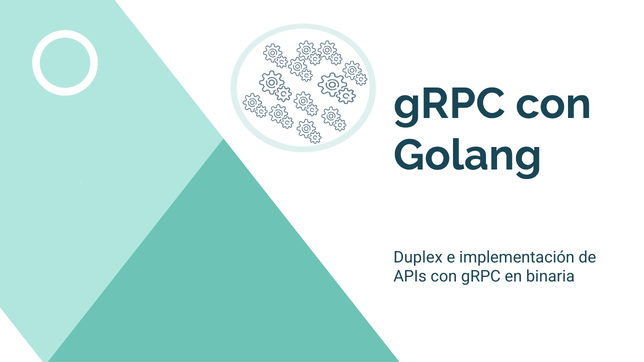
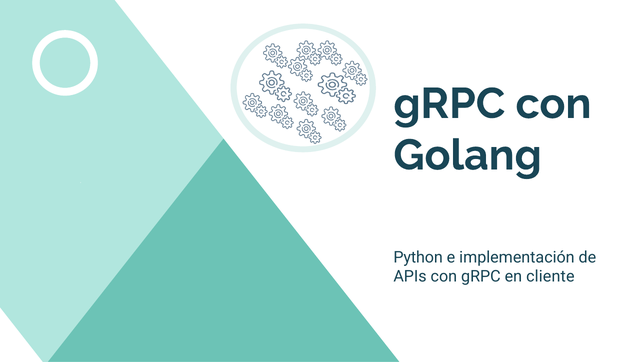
Duplex: Duplex -> Python (418, 258)
binaria: binaria -> cliente (550, 277)
